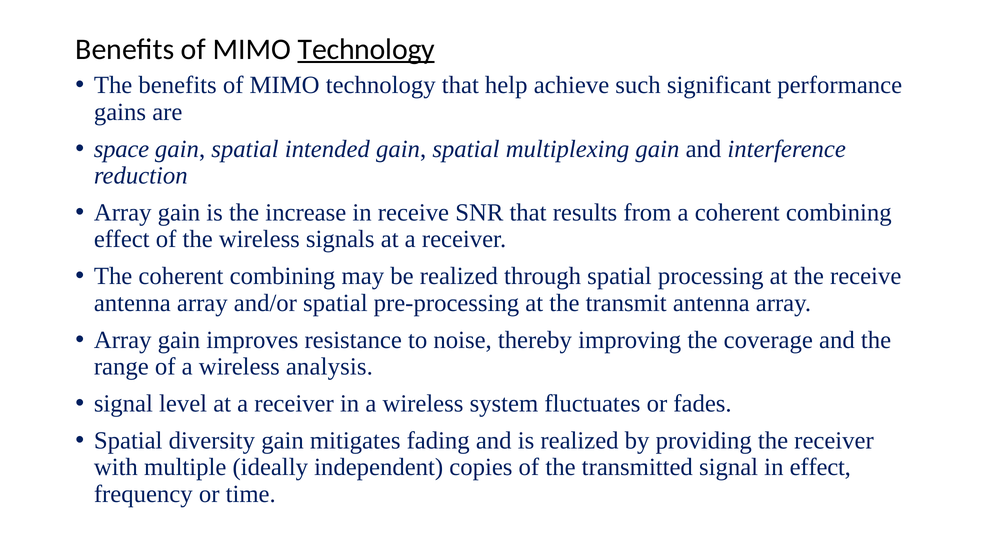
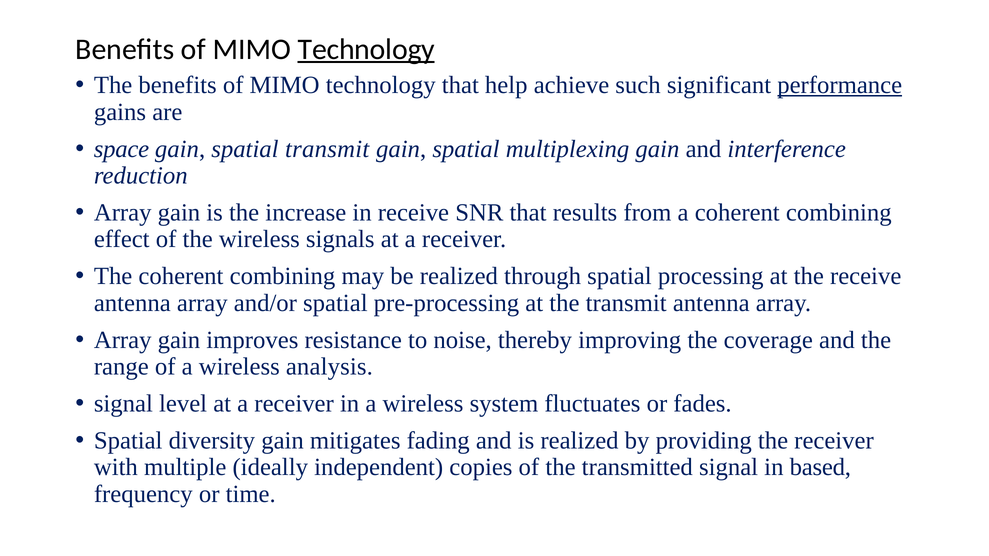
performance underline: none -> present (840, 85)
spatial intended: intended -> transmit (327, 149)
in effect: effect -> based (820, 467)
